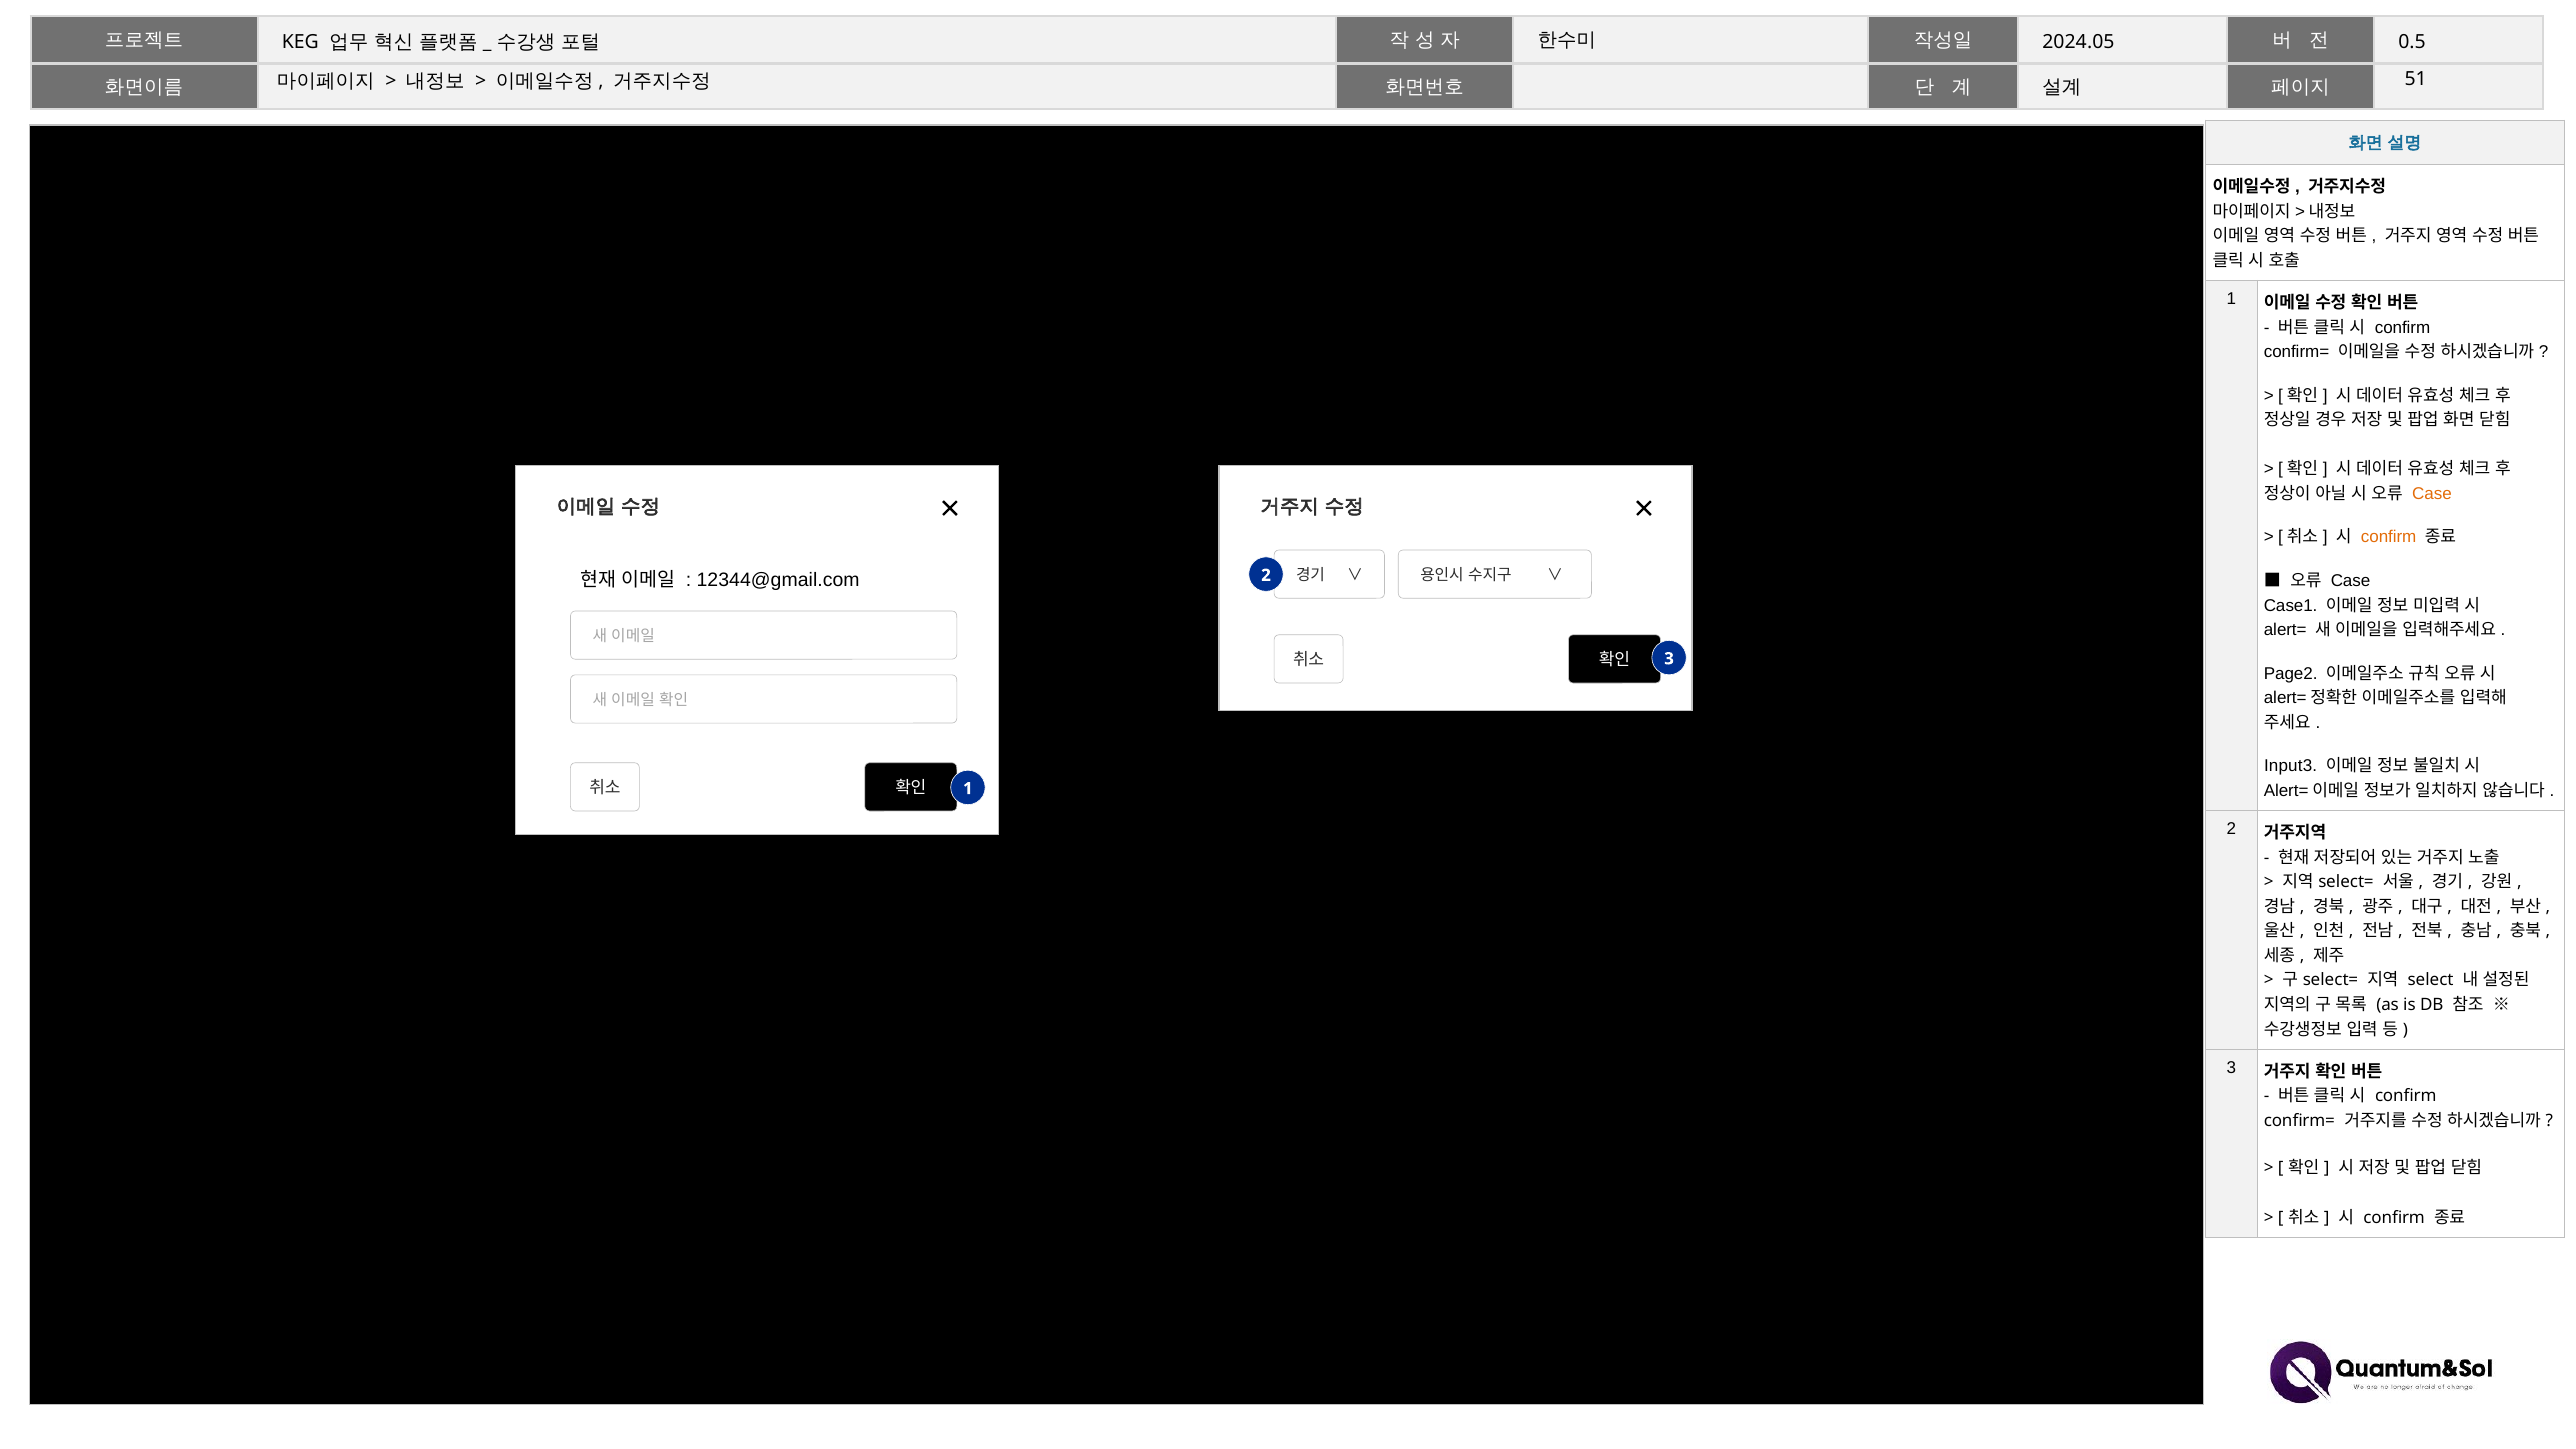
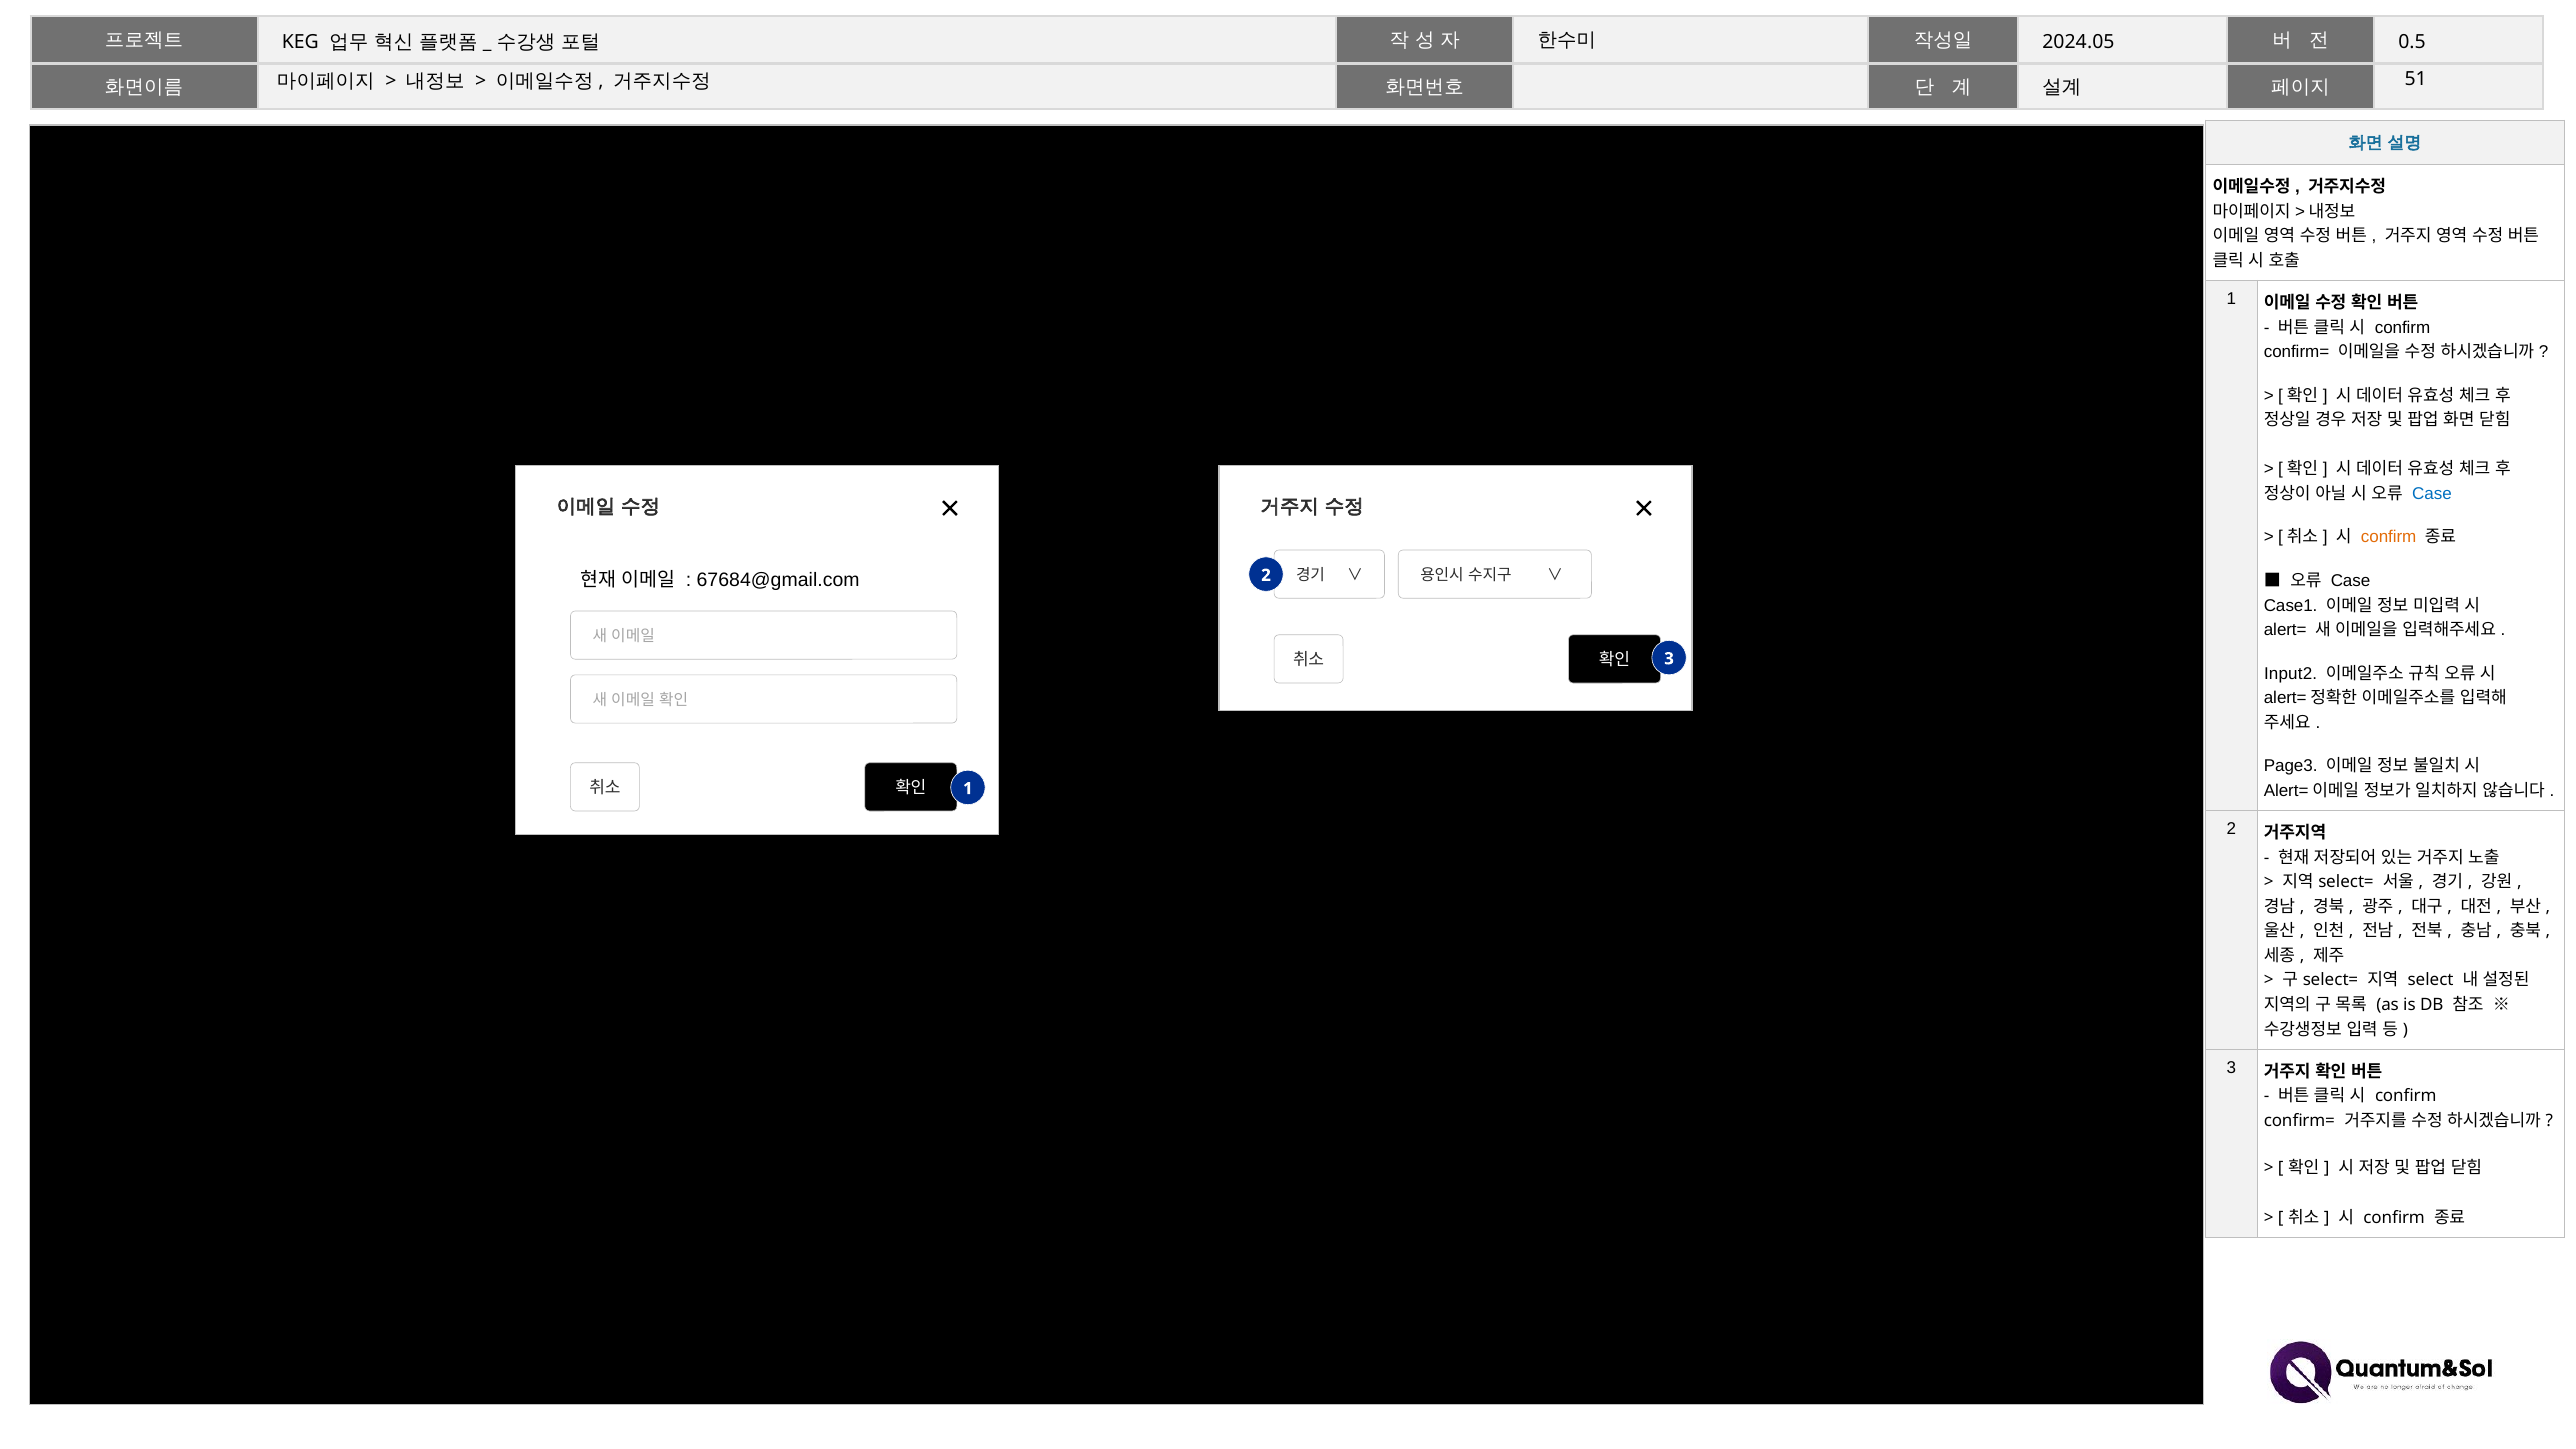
Case colour: orange -> blue (2432, 494)
12344@gmail.com: 12344@gmail.com -> 67684@gmail.com (778, 580)
Page2: Page2 -> Input2 (2291, 674)
Input3: Input3 -> Page3 (2291, 766)
